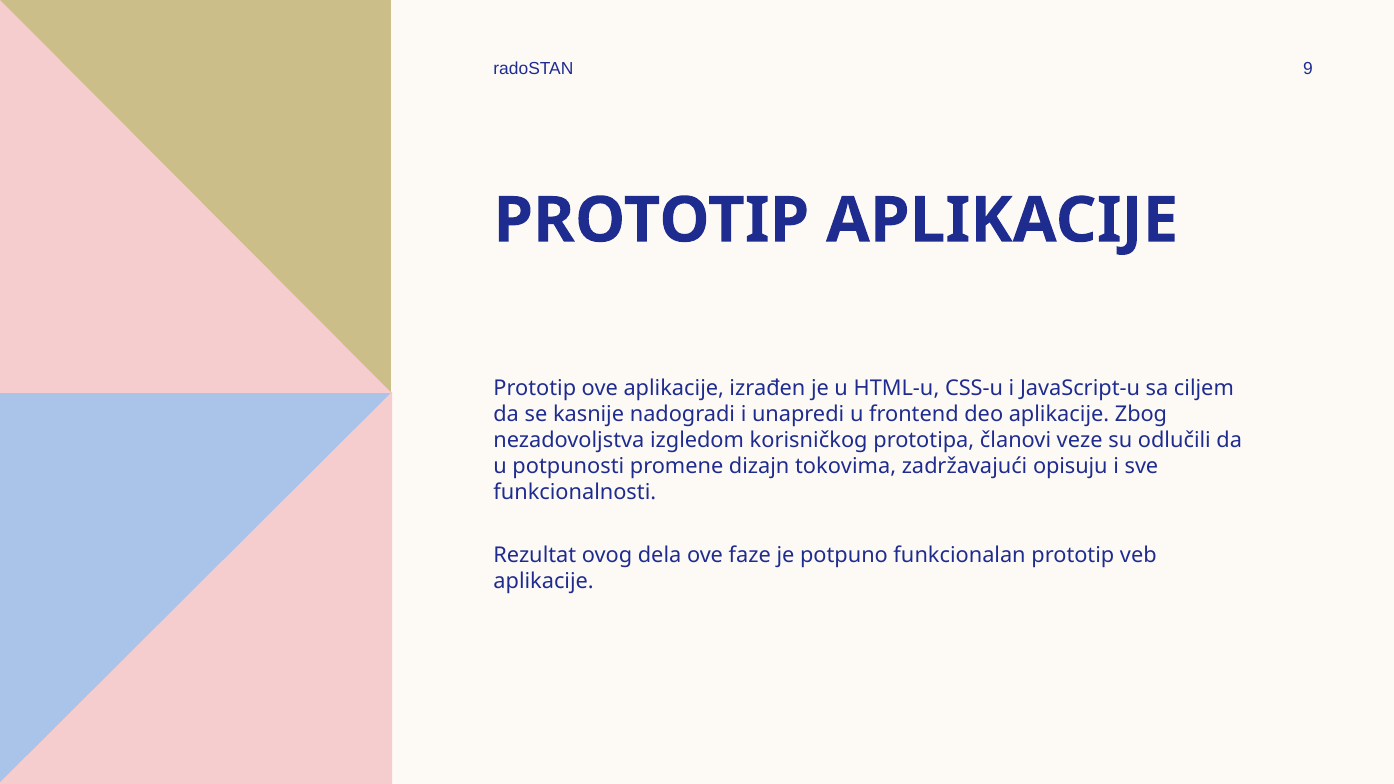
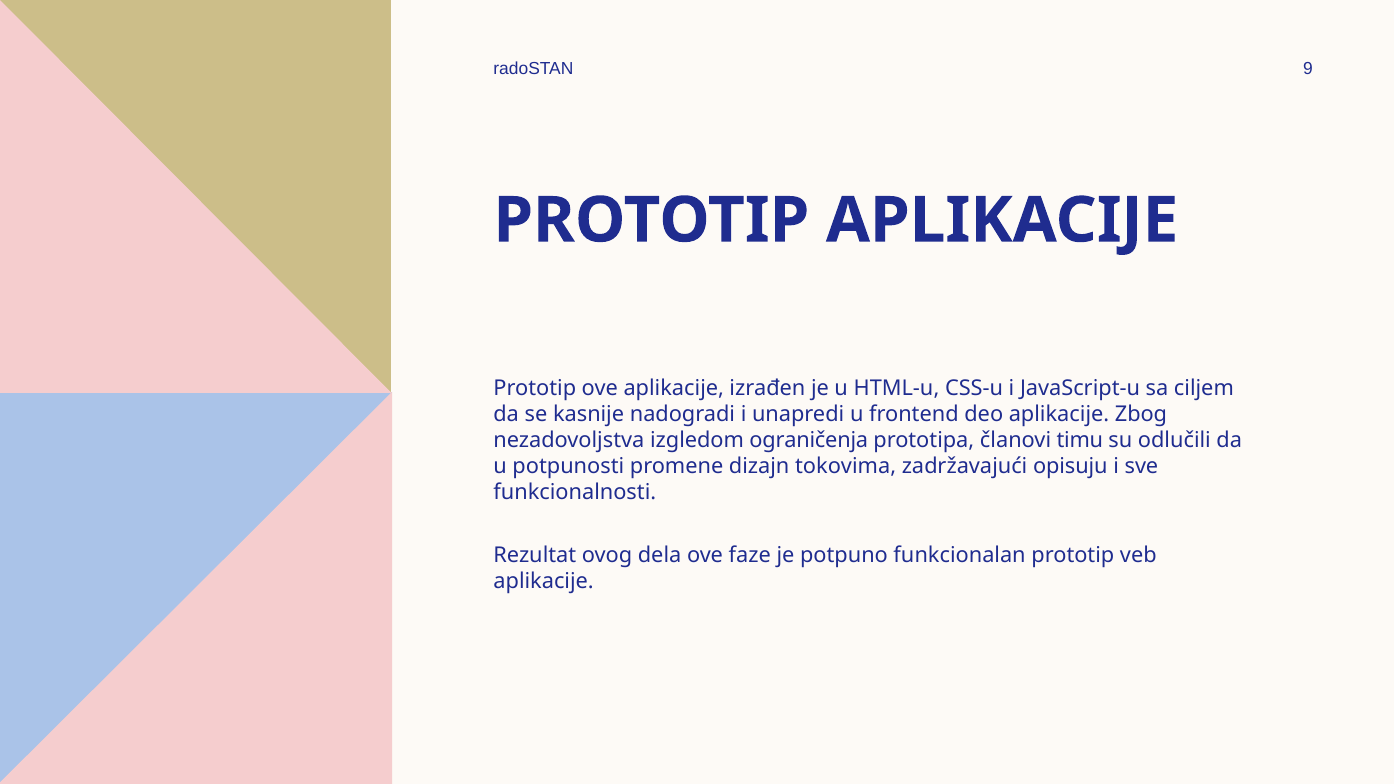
korisničkog: korisničkog -> ograničenja (809, 441)
veze: veze -> timu (1080, 441)
